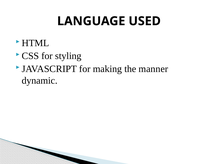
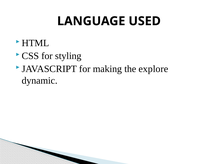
manner: manner -> explore (153, 69)
